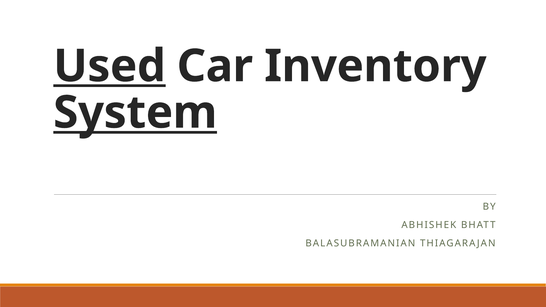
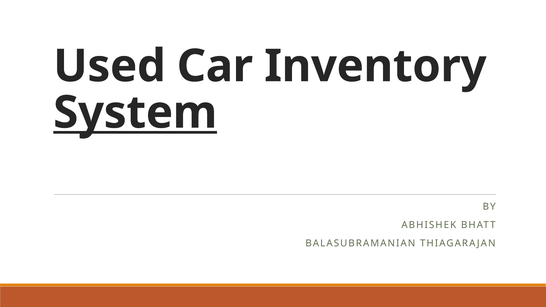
Used underline: present -> none (110, 66)
